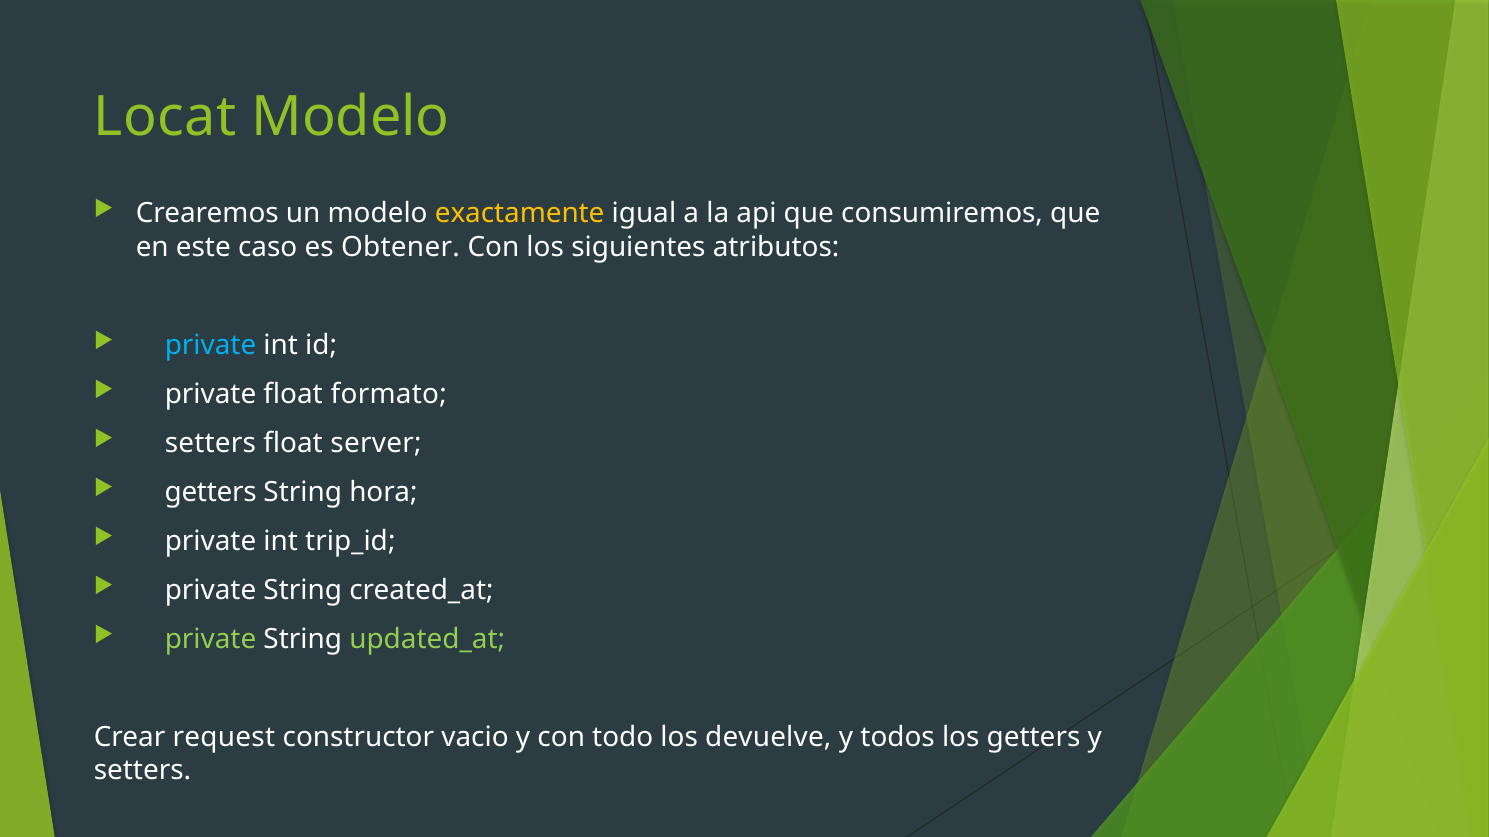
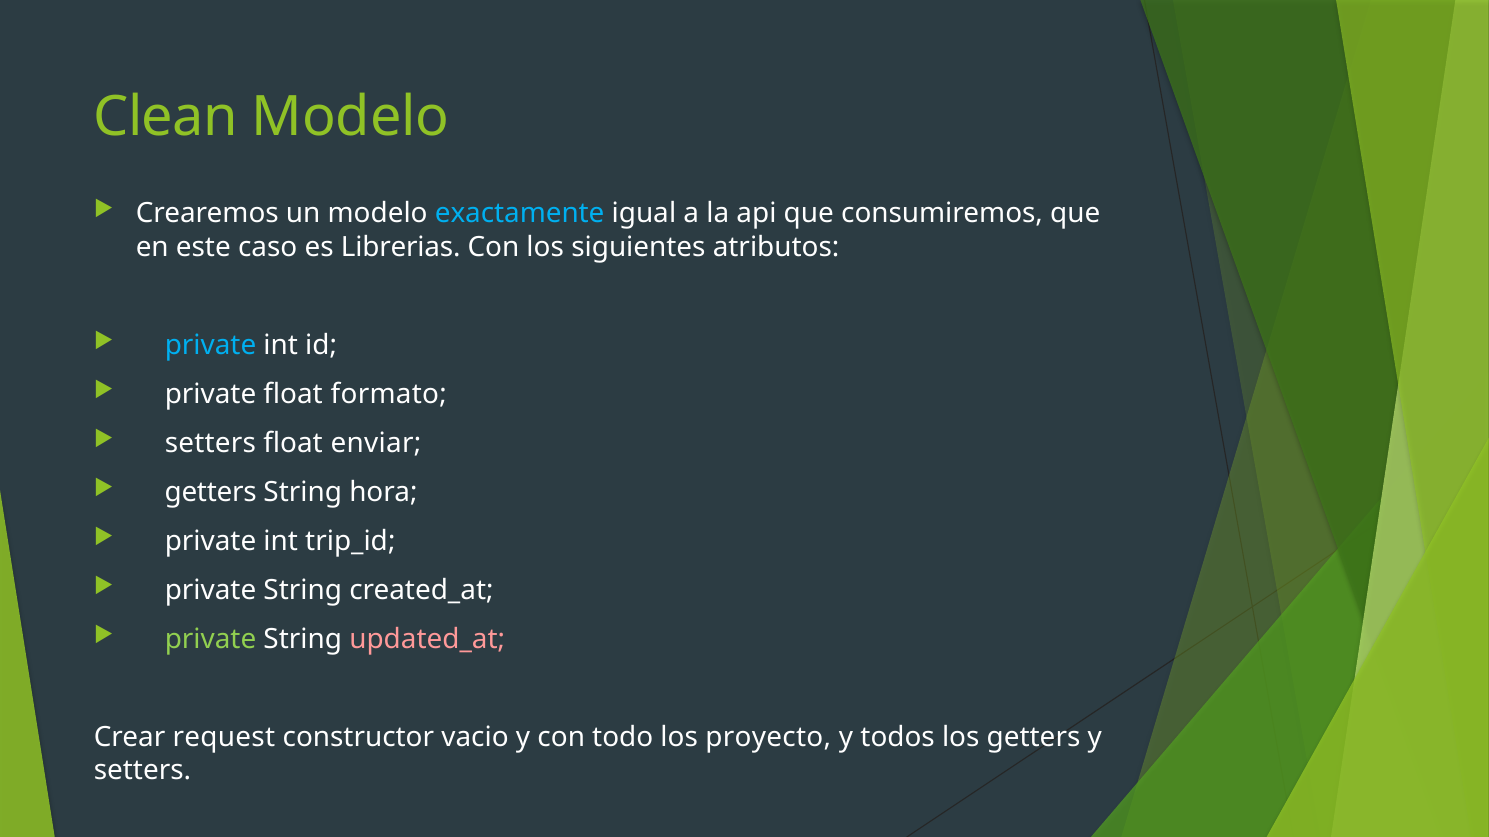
Locat: Locat -> Clean (166, 117)
exactamente colour: yellow -> light blue (520, 214)
Obtener: Obtener -> Librerias (401, 247)
server: server -> enviar (376, 443)
updated_at colour: light green -> pink (427, 639)
devuelve: devuelve -> proyecto (768, 737)
